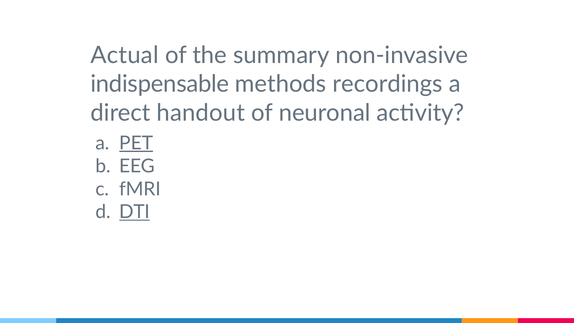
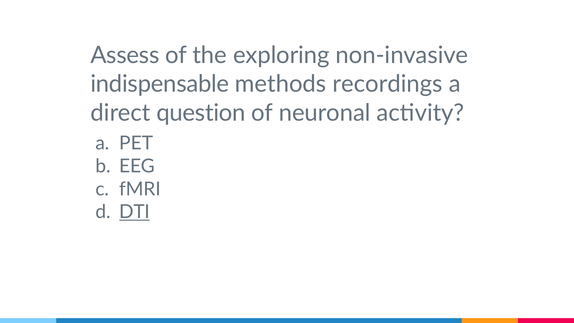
Actual: Actual -> Assess (125, 55)
summary: summary -> exploring (281, 55)
handout: handout -> question (201, 113)
PET underline: present -> none (136, 143)
